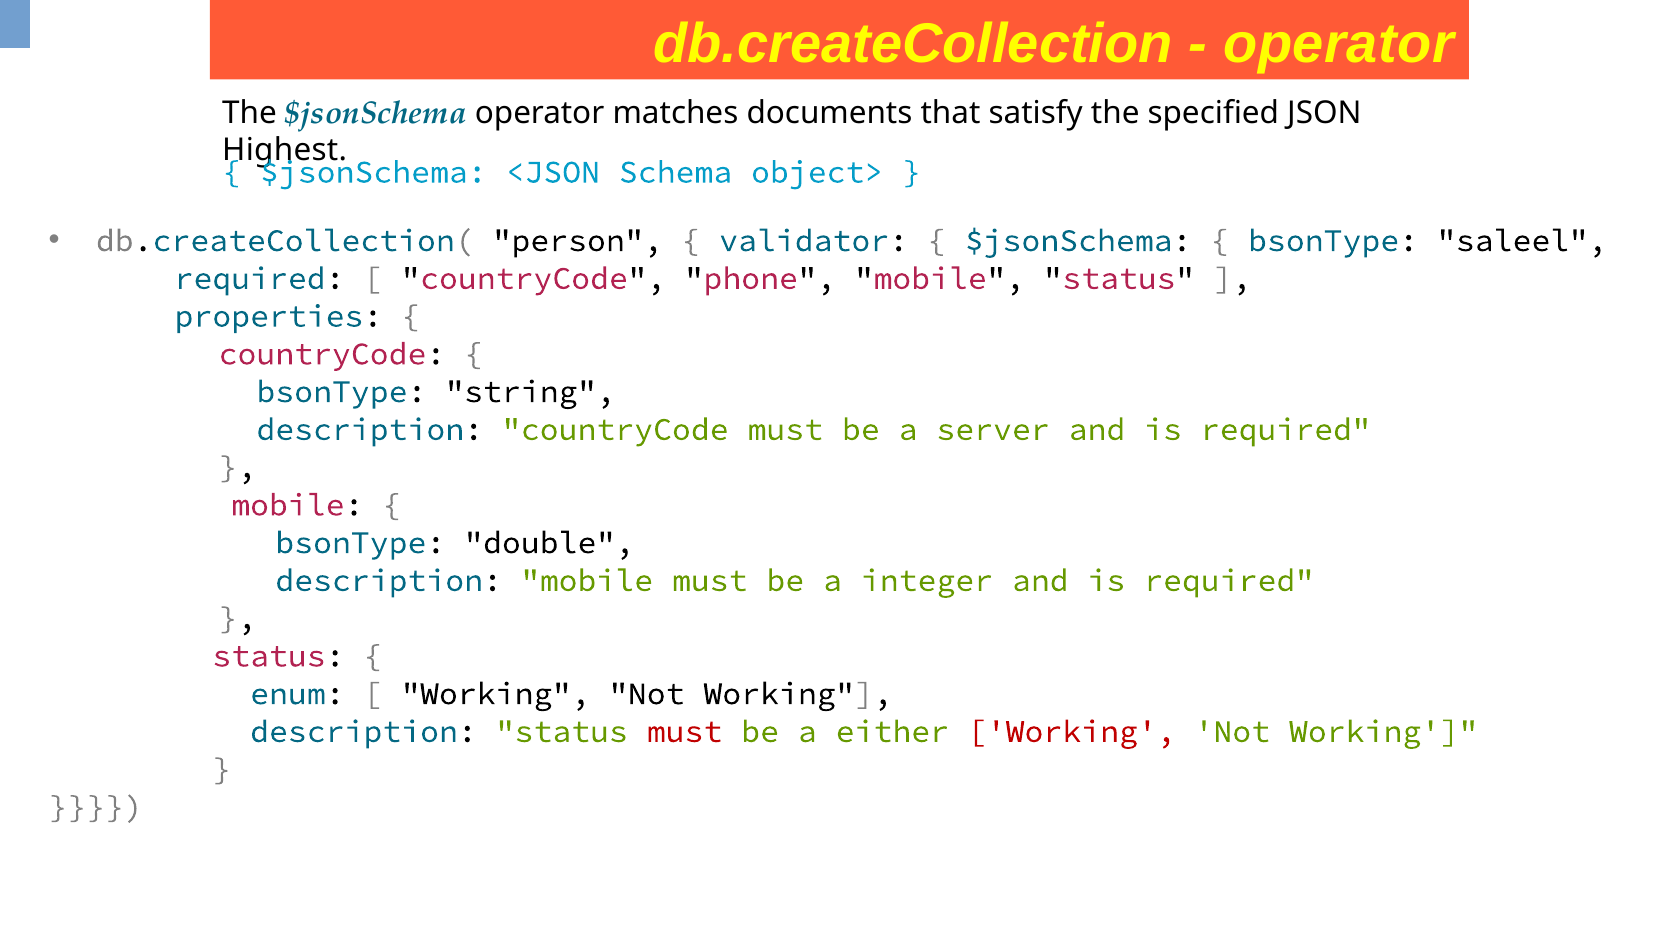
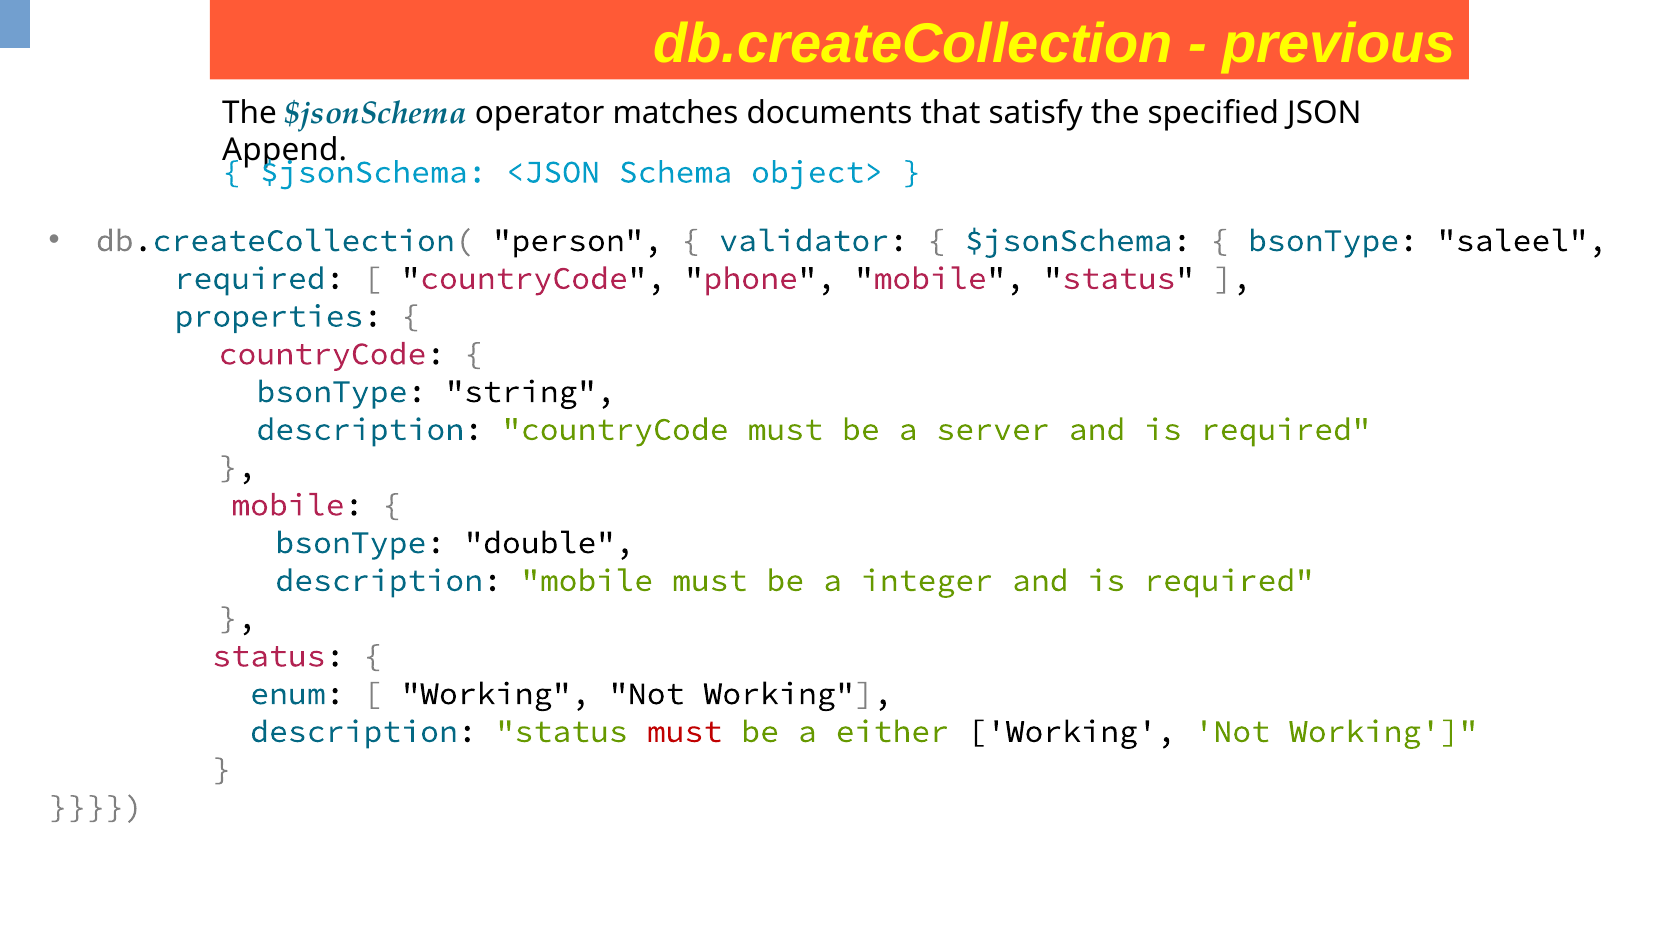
operator: operator -> previous (1339, 44)
Highest: Highest -> Append (285, 150)
Working colour: red -> black (1072, 732)
